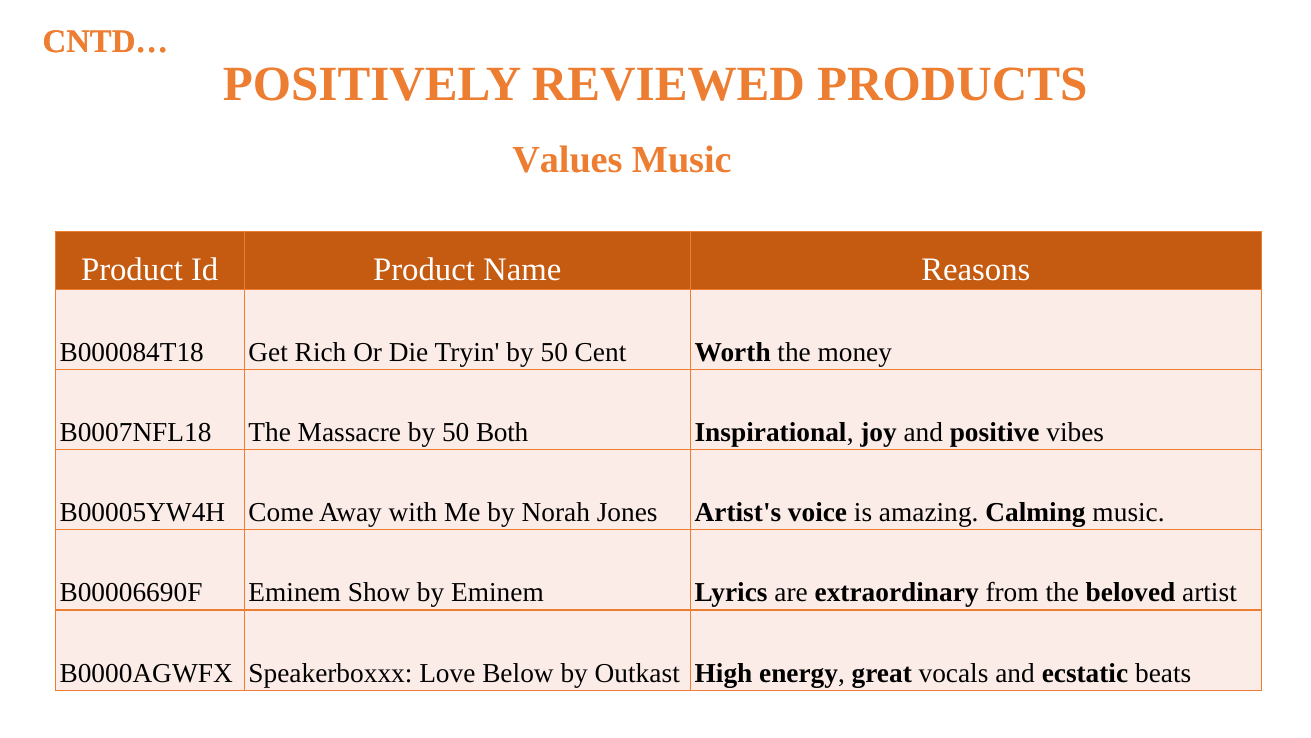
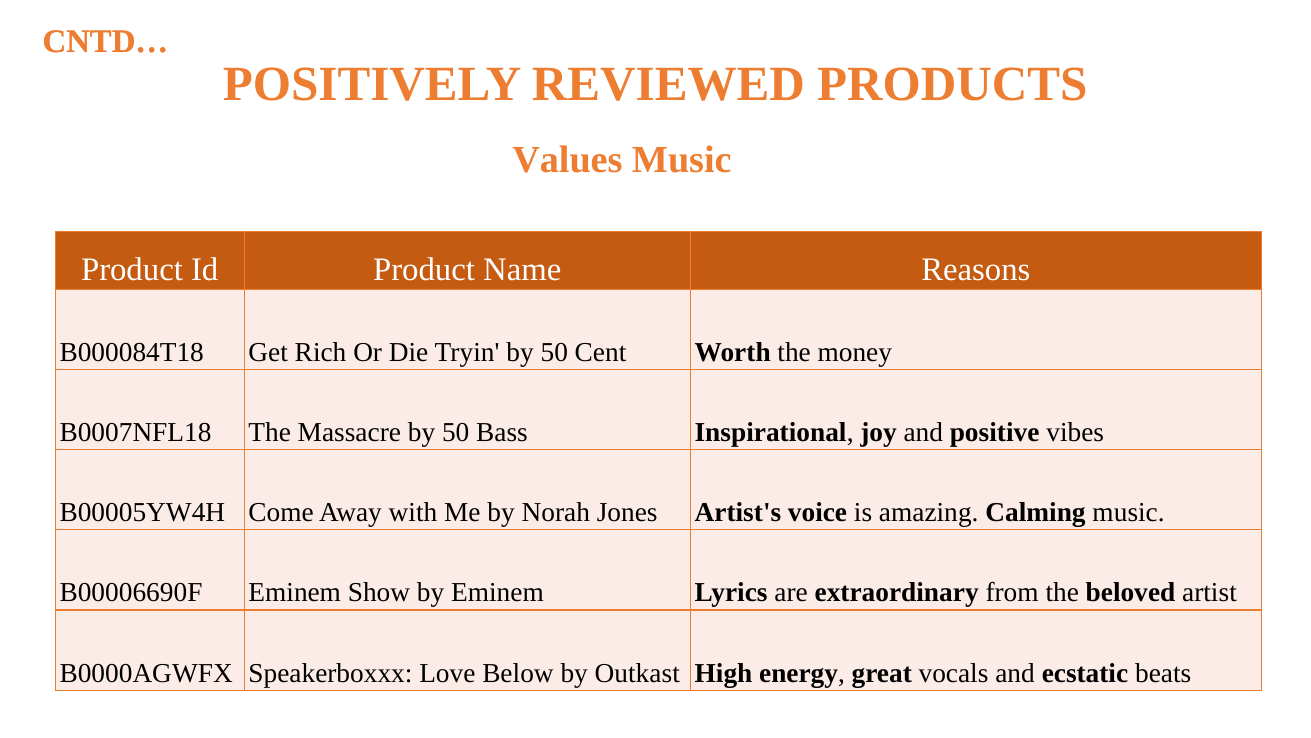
Both: Both -> Bass (502, 432)
